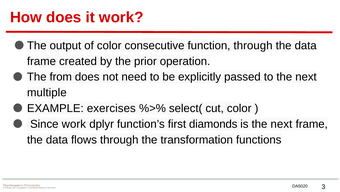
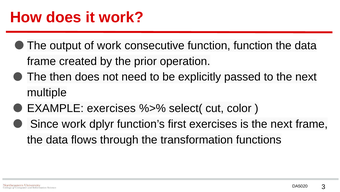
of color: color -> work (109, 45)
function through: through -> function (253, 45)
from: from -> then (61, 77)
first diamonds: diamonds -> exercises (213, 124)
